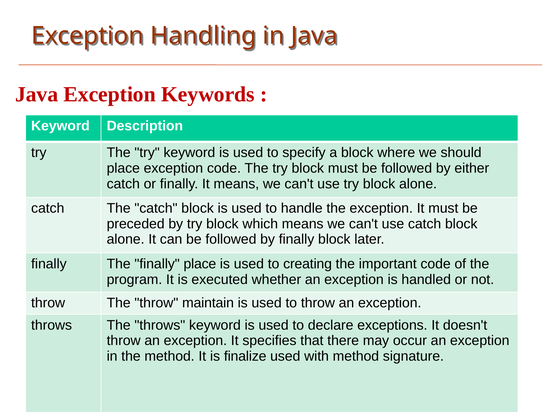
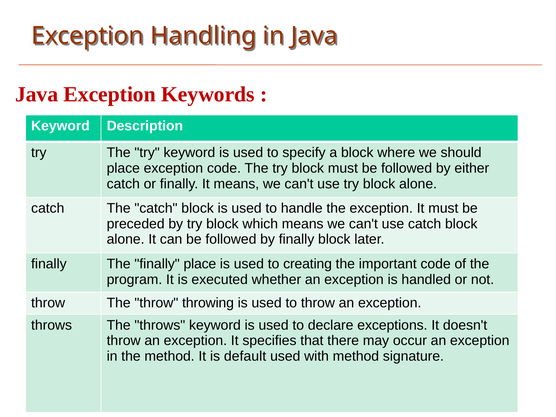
maintain: maintain -> throwing (208, 303)
finalize: finalize -> default (245, 356)
